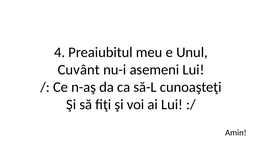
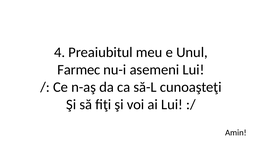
Cuvânt: Cuvânt -> Farmec (79, 70)
